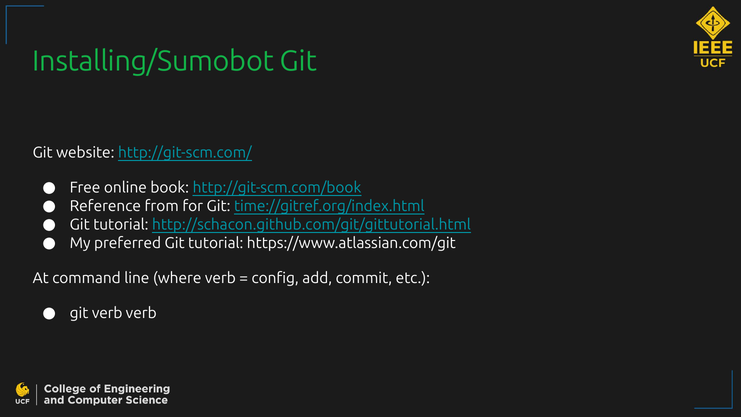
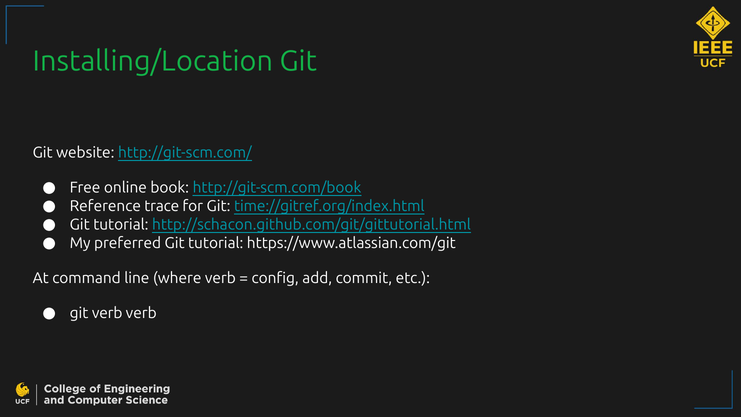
Installing/Sumobot: Installing/Sumobot -> Installing/Location (153, 61)
from: from -> trace (162, 206)
